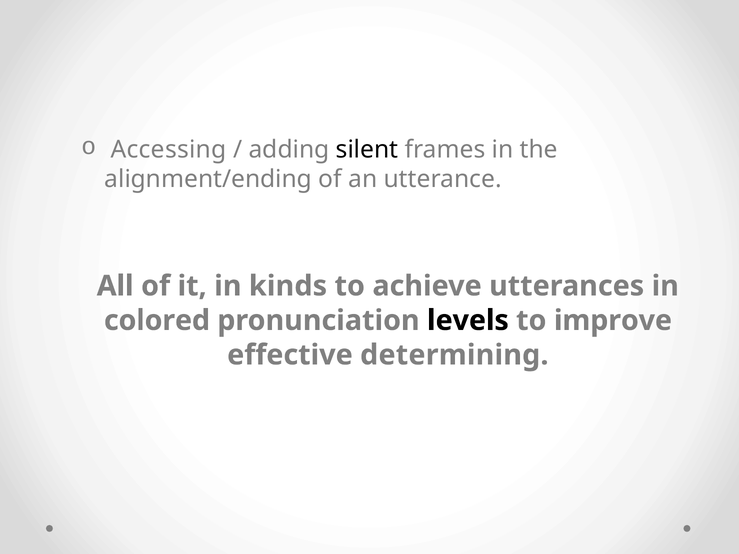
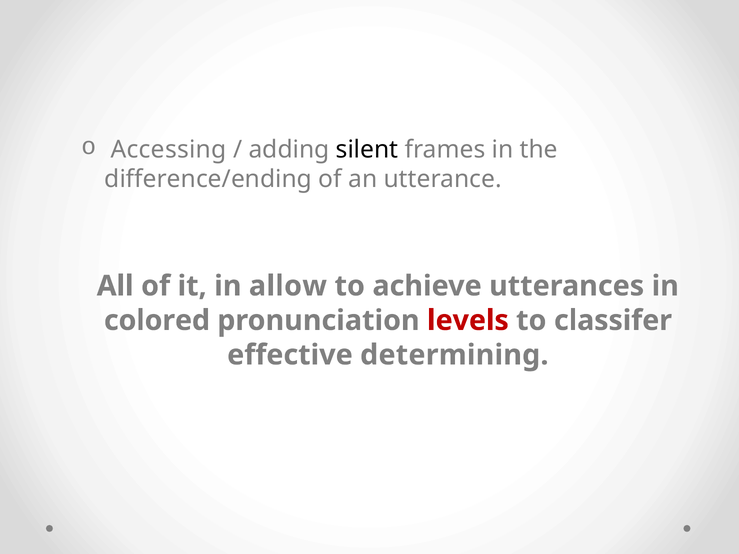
alignment/ending: alignment/ending -> difference/ending (208, 179)
kinds: kinds -> allow (288, 286)
levels colour: black -> red (468, 321)
improve: improve -> classifer (613, 321)
